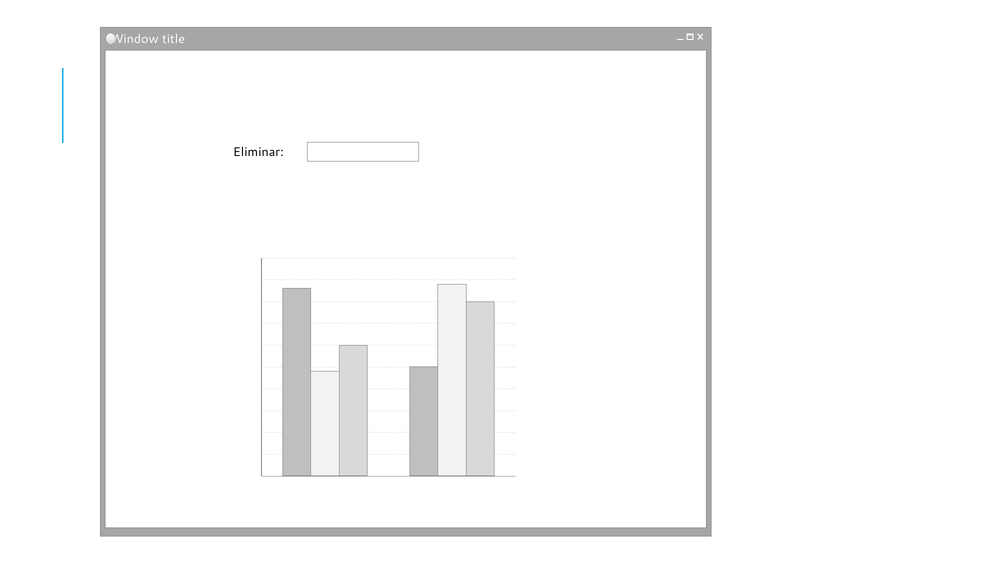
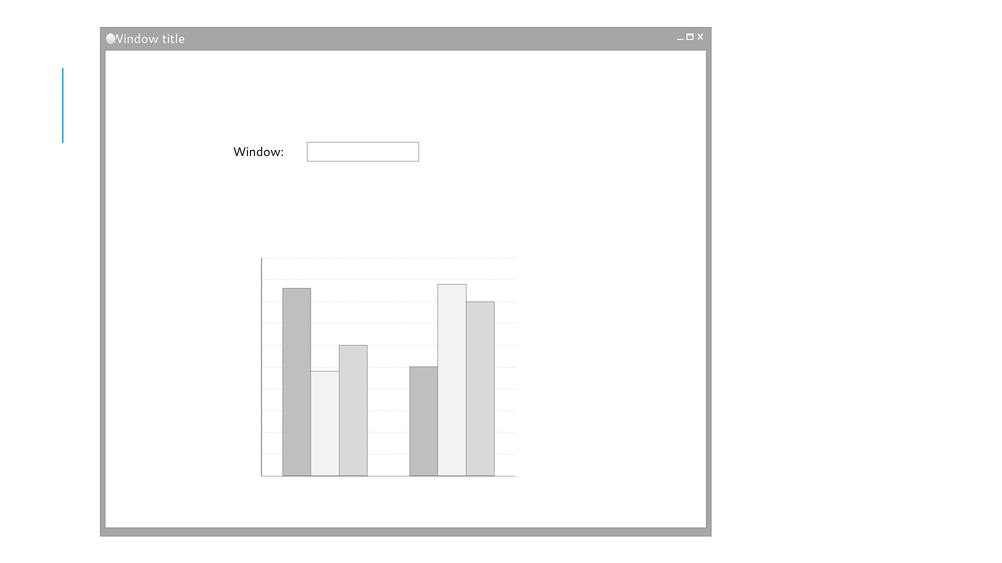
Eliminar: Eliminar -> Window (258, 152)
